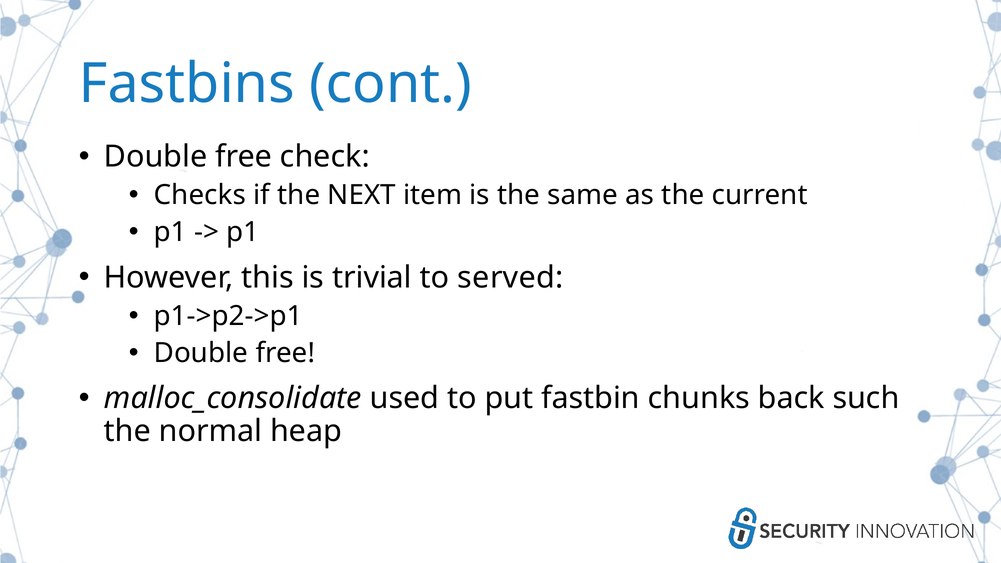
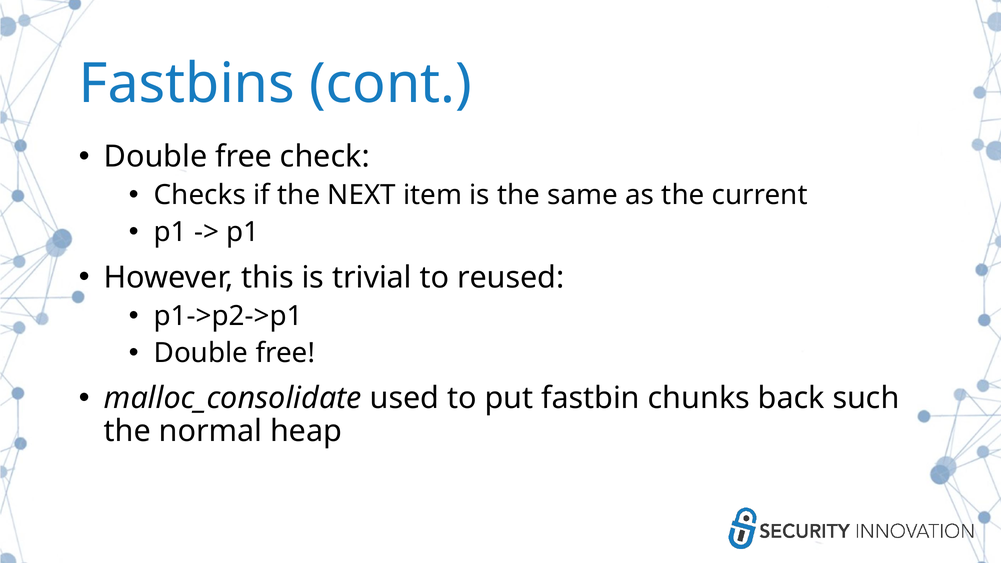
served: served -> reused (511, 278)
